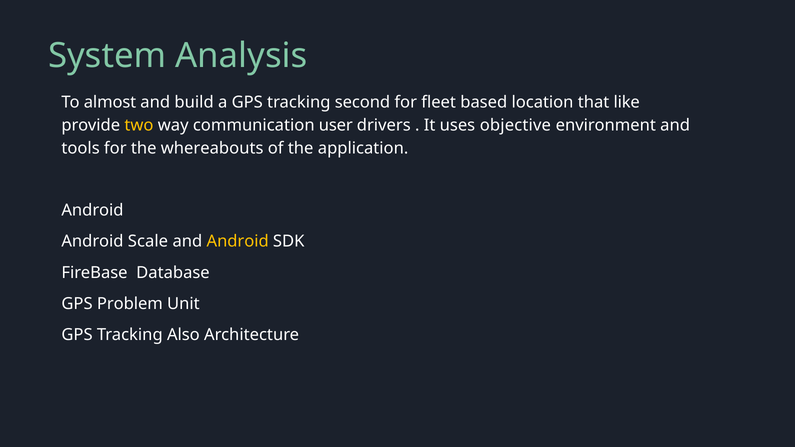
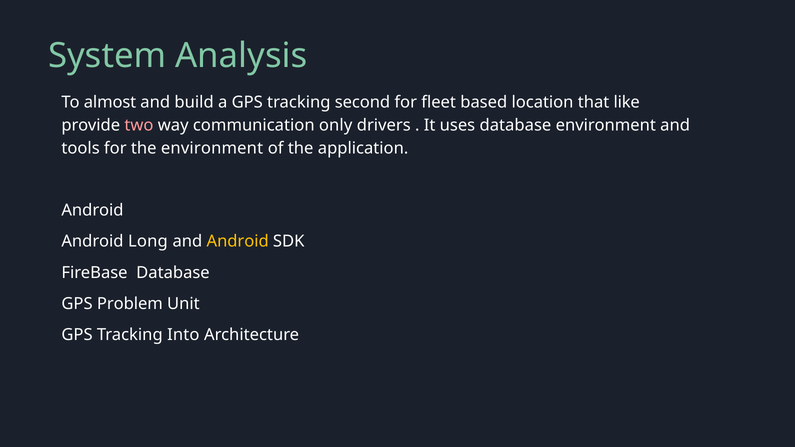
two colour: yellow -> pink (139, 125)
user: user -> only (336, 125)
uses objective: objective -> database (515, 125)
the whereabouts: whereabouts -> environment (212, 148)
Scale: Scale -> Long (148, 242)
Also: Also -> Into (183, 335)
